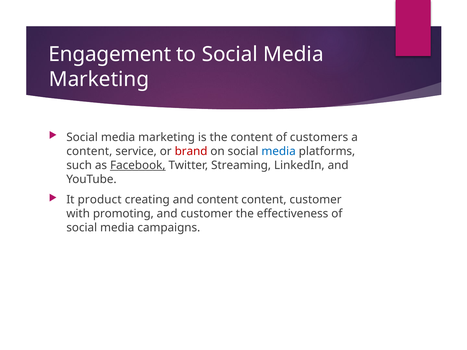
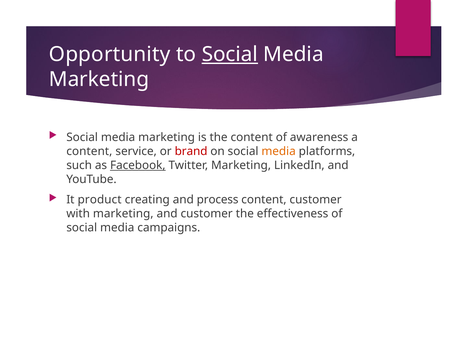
Engagement: Engagement -> Opportunity (110, 54)
Social underline: none -> present (230, 54)
customers: customers -> awareness (319, 137)
media colour: blue -> orange (279, 151)
Twitter Streaming: Streaming -> Marketing (241, 165)
and content: content -> process (218, 200)
with promoting: promoting -> marketing (123, 214)
